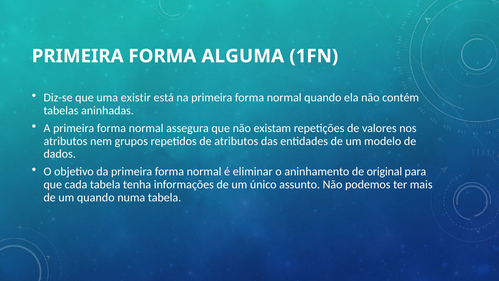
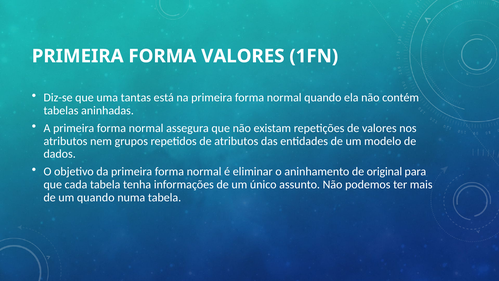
FORMA ALGUMA: ALGUMA -> VALORES (243, 56)
existir: existir -> tantas (136, 98)
